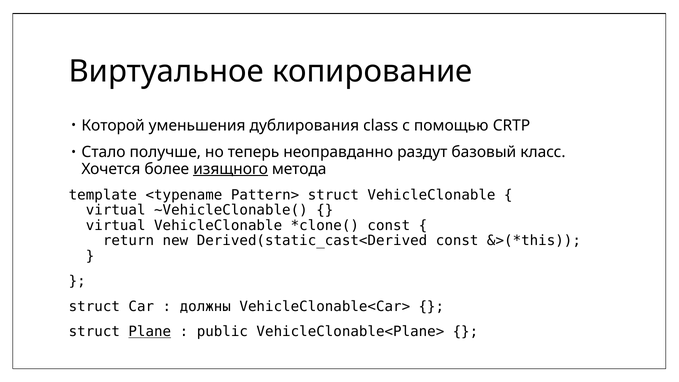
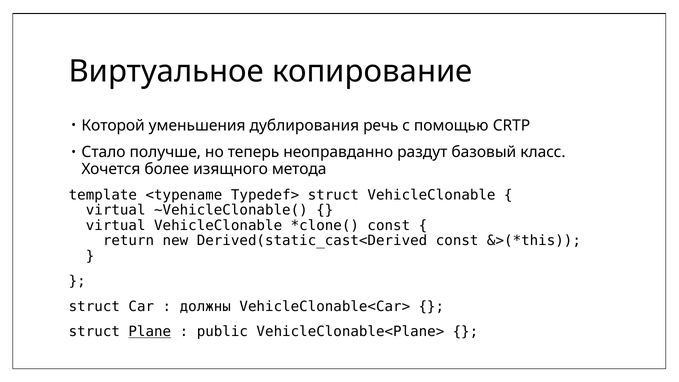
class: class -> речь (381, 125)
изящного underline: present -> none (231, 169)
Pattern>: Pattern> -> Typedef> (265, 195)
